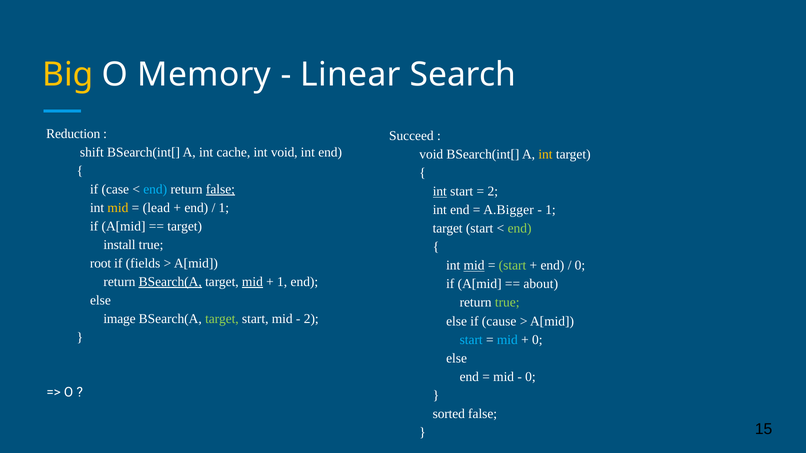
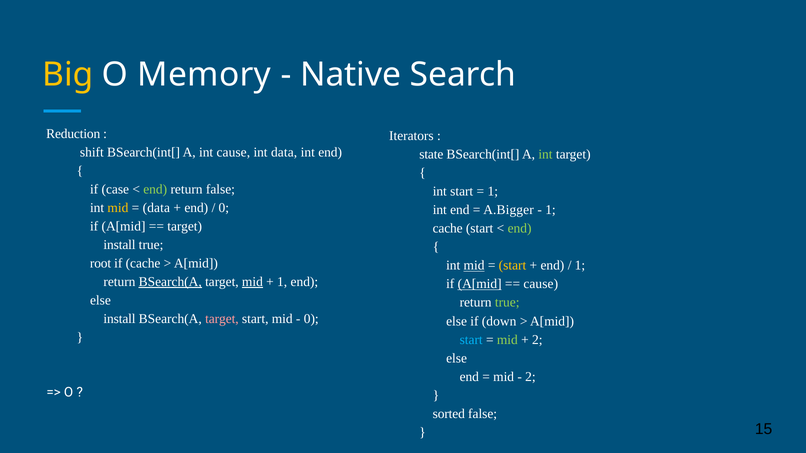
Linear: Linear -> Native (351, 75)
Succeed: Succeed -> Iterators (411, 136)
int cache: cache -> cause (233, 152)
int void: void -> data (284, 152)
void: void -> state (431, 155)
int colour: yellow -> light green (545, 155)
end colour: light blue -> light green (155, 189)
false underline: present -> none (220, 189)
int underline: present -> none (440, 192)
2: 2 -> 1 (493, 192)
lead: lead -> data (156, 208)
1: 1 -> 0 (224, 208)
target: target -> cache (448, 229)
if fields: fields -> cache (143, 263)
start colour: light green -> yellow (513, 266)
0: 0 -> 1 (580, 266)
A[mid underline: none -> present (480, 284)
about: about -> cause (541, 284)
image: image -> install (120, 319)
target colour: light green -> pink (222, 319)
2: 2 -> 0 (311, 319)
cause: cause -> down (499, 321)
mid colour: light blue -> light green (507, 340)
0: 0 -> 2 (537, 340)
0: 0 -> 2 (530, 377)
